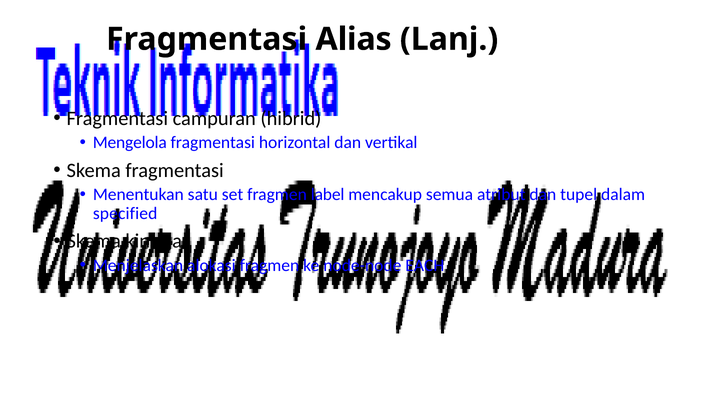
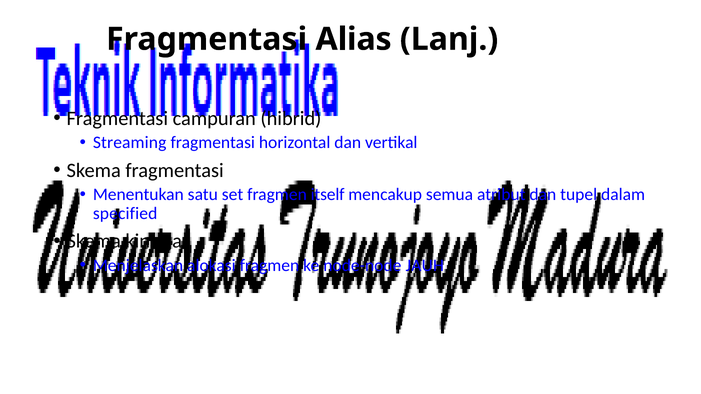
Mengelola: Mengelola -> Streaming (130, 143)
label: label -> itself (328, 195)
EACH: EACH -> JAUH (425, 266)
